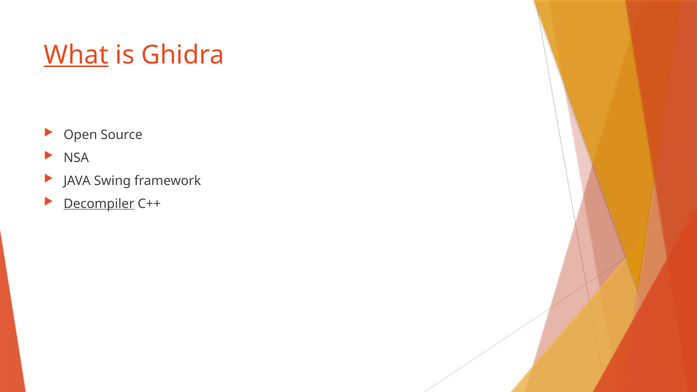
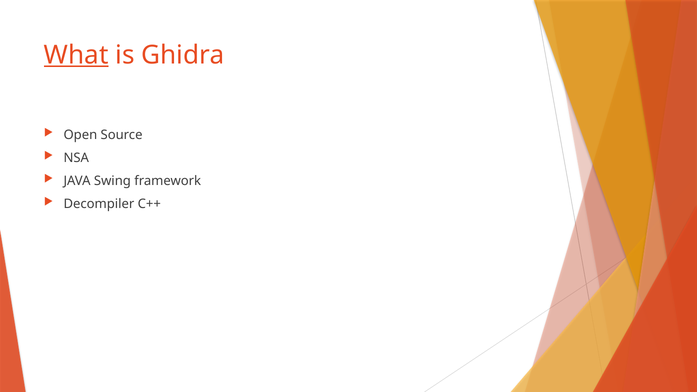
Decompiler underline: present -> none (99, 204)
